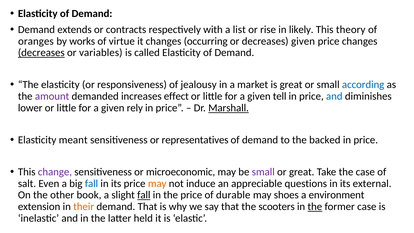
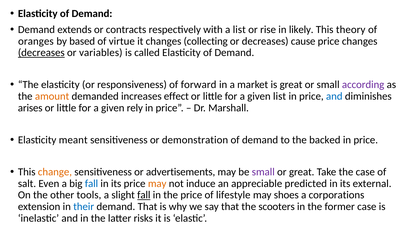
works: works -> based (82, 41)
occurring: occurring -> collecting (206, 41)
decreases given: given -> cause (303, 41)
jealousy: jealousy -> forward (199, 85)
according colour: blue -> purple (363, 85)
amount colour: purple -> orange (52, 96)
given tell: tell -> list (280, 96)
lower: lower -> arises (30, 108)
Marshall underline: present -> none (229, 108)
representatives: representatives -> demonstration (195, 140)
change colour: purple -> orange (55, 172)
microeconomic: microeconomic -> advertisements (181, 172)
questions: questions -> predicted (306, 183)
book: book -> tools (89, 195)
durable: durable -> lifestyle (233, 195)
environment: environment -> corporations (337, 195)
their colour: orange -> blue (84, 207)
the underline: present -> none (315, 207)
held: held -> risks (143, 218)
